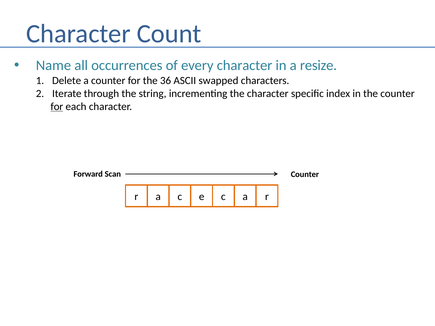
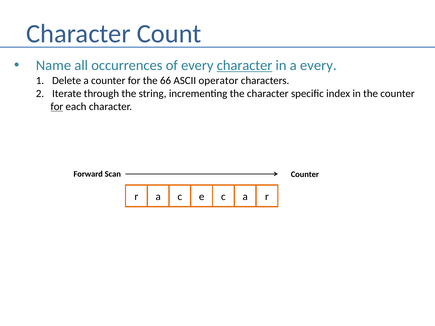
character underline: none -> present (245, 66)
a resize: resize -> every (318, 66)
36: 36 -> 66 (166, 80)
swapped: swapped -> operator (218, 80)
